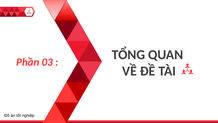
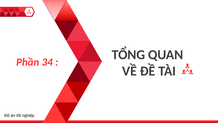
03: 03 -> 34 (47, 62)
